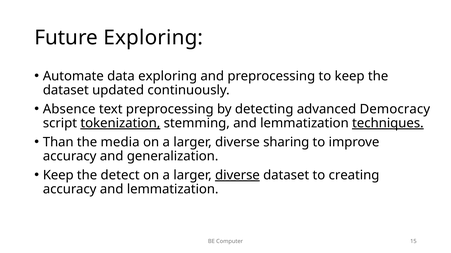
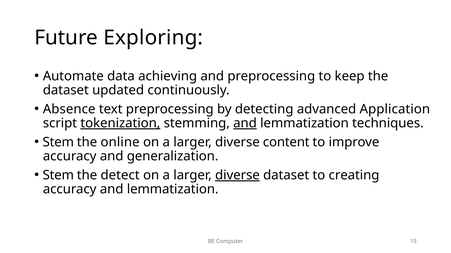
data exploring: exploring -> achieving (168, 76)
Democracy: Democracy -> Application (395, 109)
and underline: none -> present (245, 124)
techniques underline: present -> none (388, 124)
Than: Than -> Stem (58, 142)
media: media -> online (120, 142)
sharing: sharing -> content (286, 142)
Keep: Keep -> Stem (58, 176)
